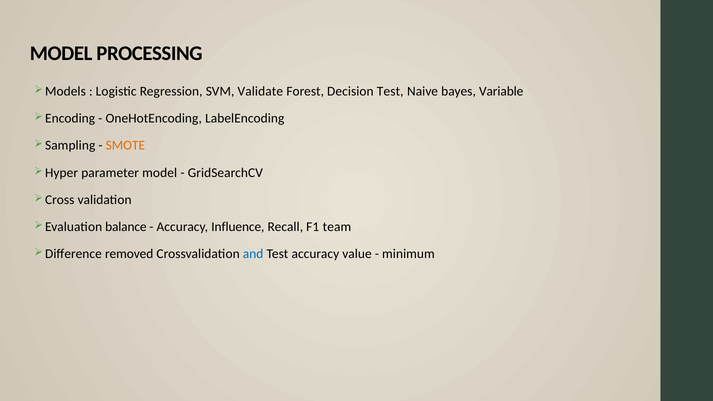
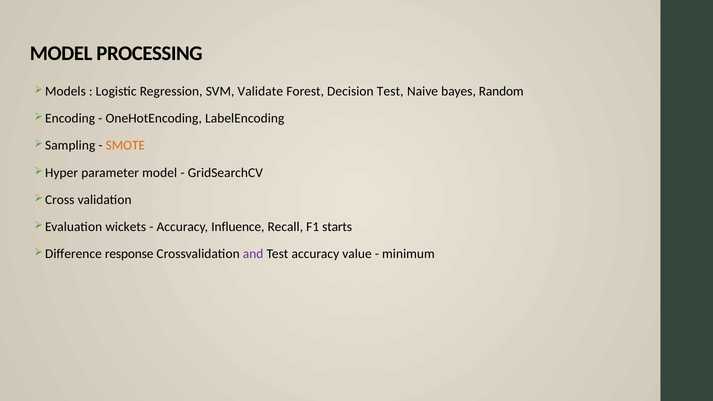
Variable: Variable -> Random (501, 91)
balance: balance -> wickets (126, 227)
team: team -> starts (337, 227)
removed: removed -> response (129, 254)
and colour: blue -> purple (253, 254)
